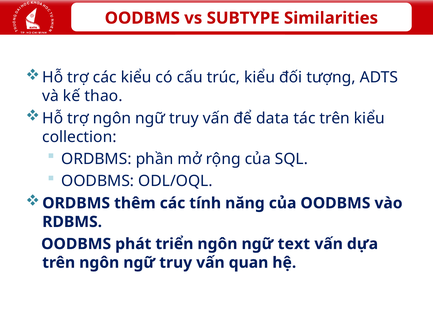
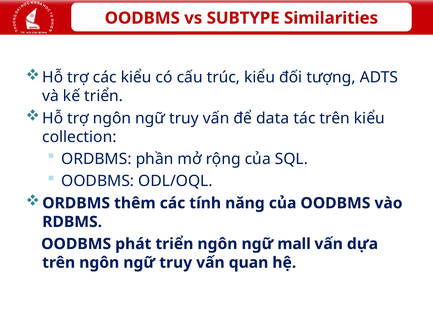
kế thao: thao -> triển (104, 96)
text: text -> mall (294, 244)
